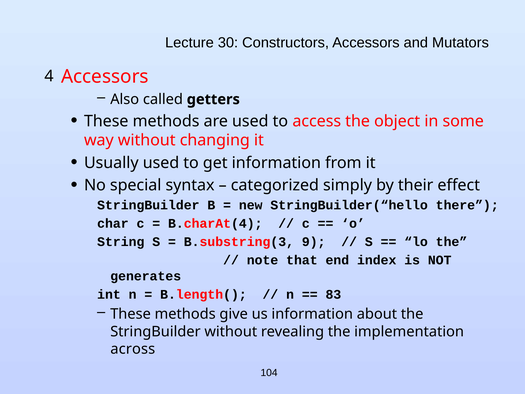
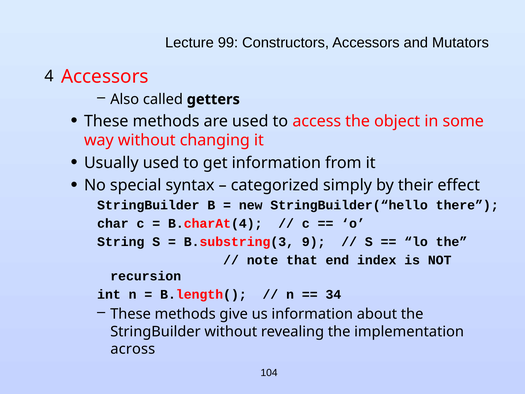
30: 30 -> 99 (228, 43)
generates: generates -> recursion (146, 276)
83: 83 -> 34 (333, 294)
